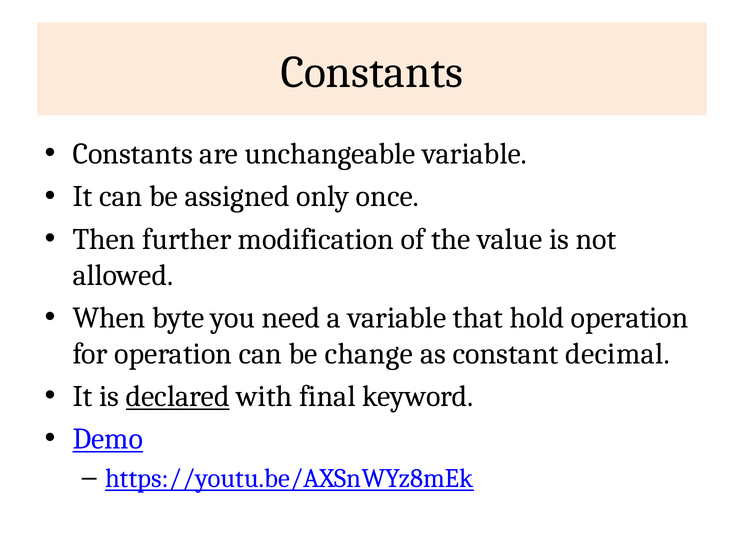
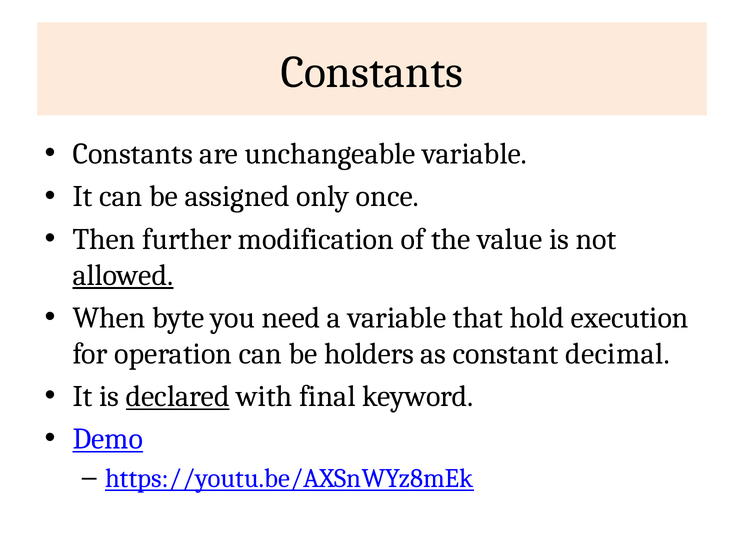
allowed underline: none -> present (123, 275)
hold operation: operation -> execution (630, 318)
change: change -> holders (369, 354)
